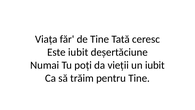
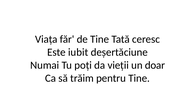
un iubit: iubit -> doar (155, 65)
